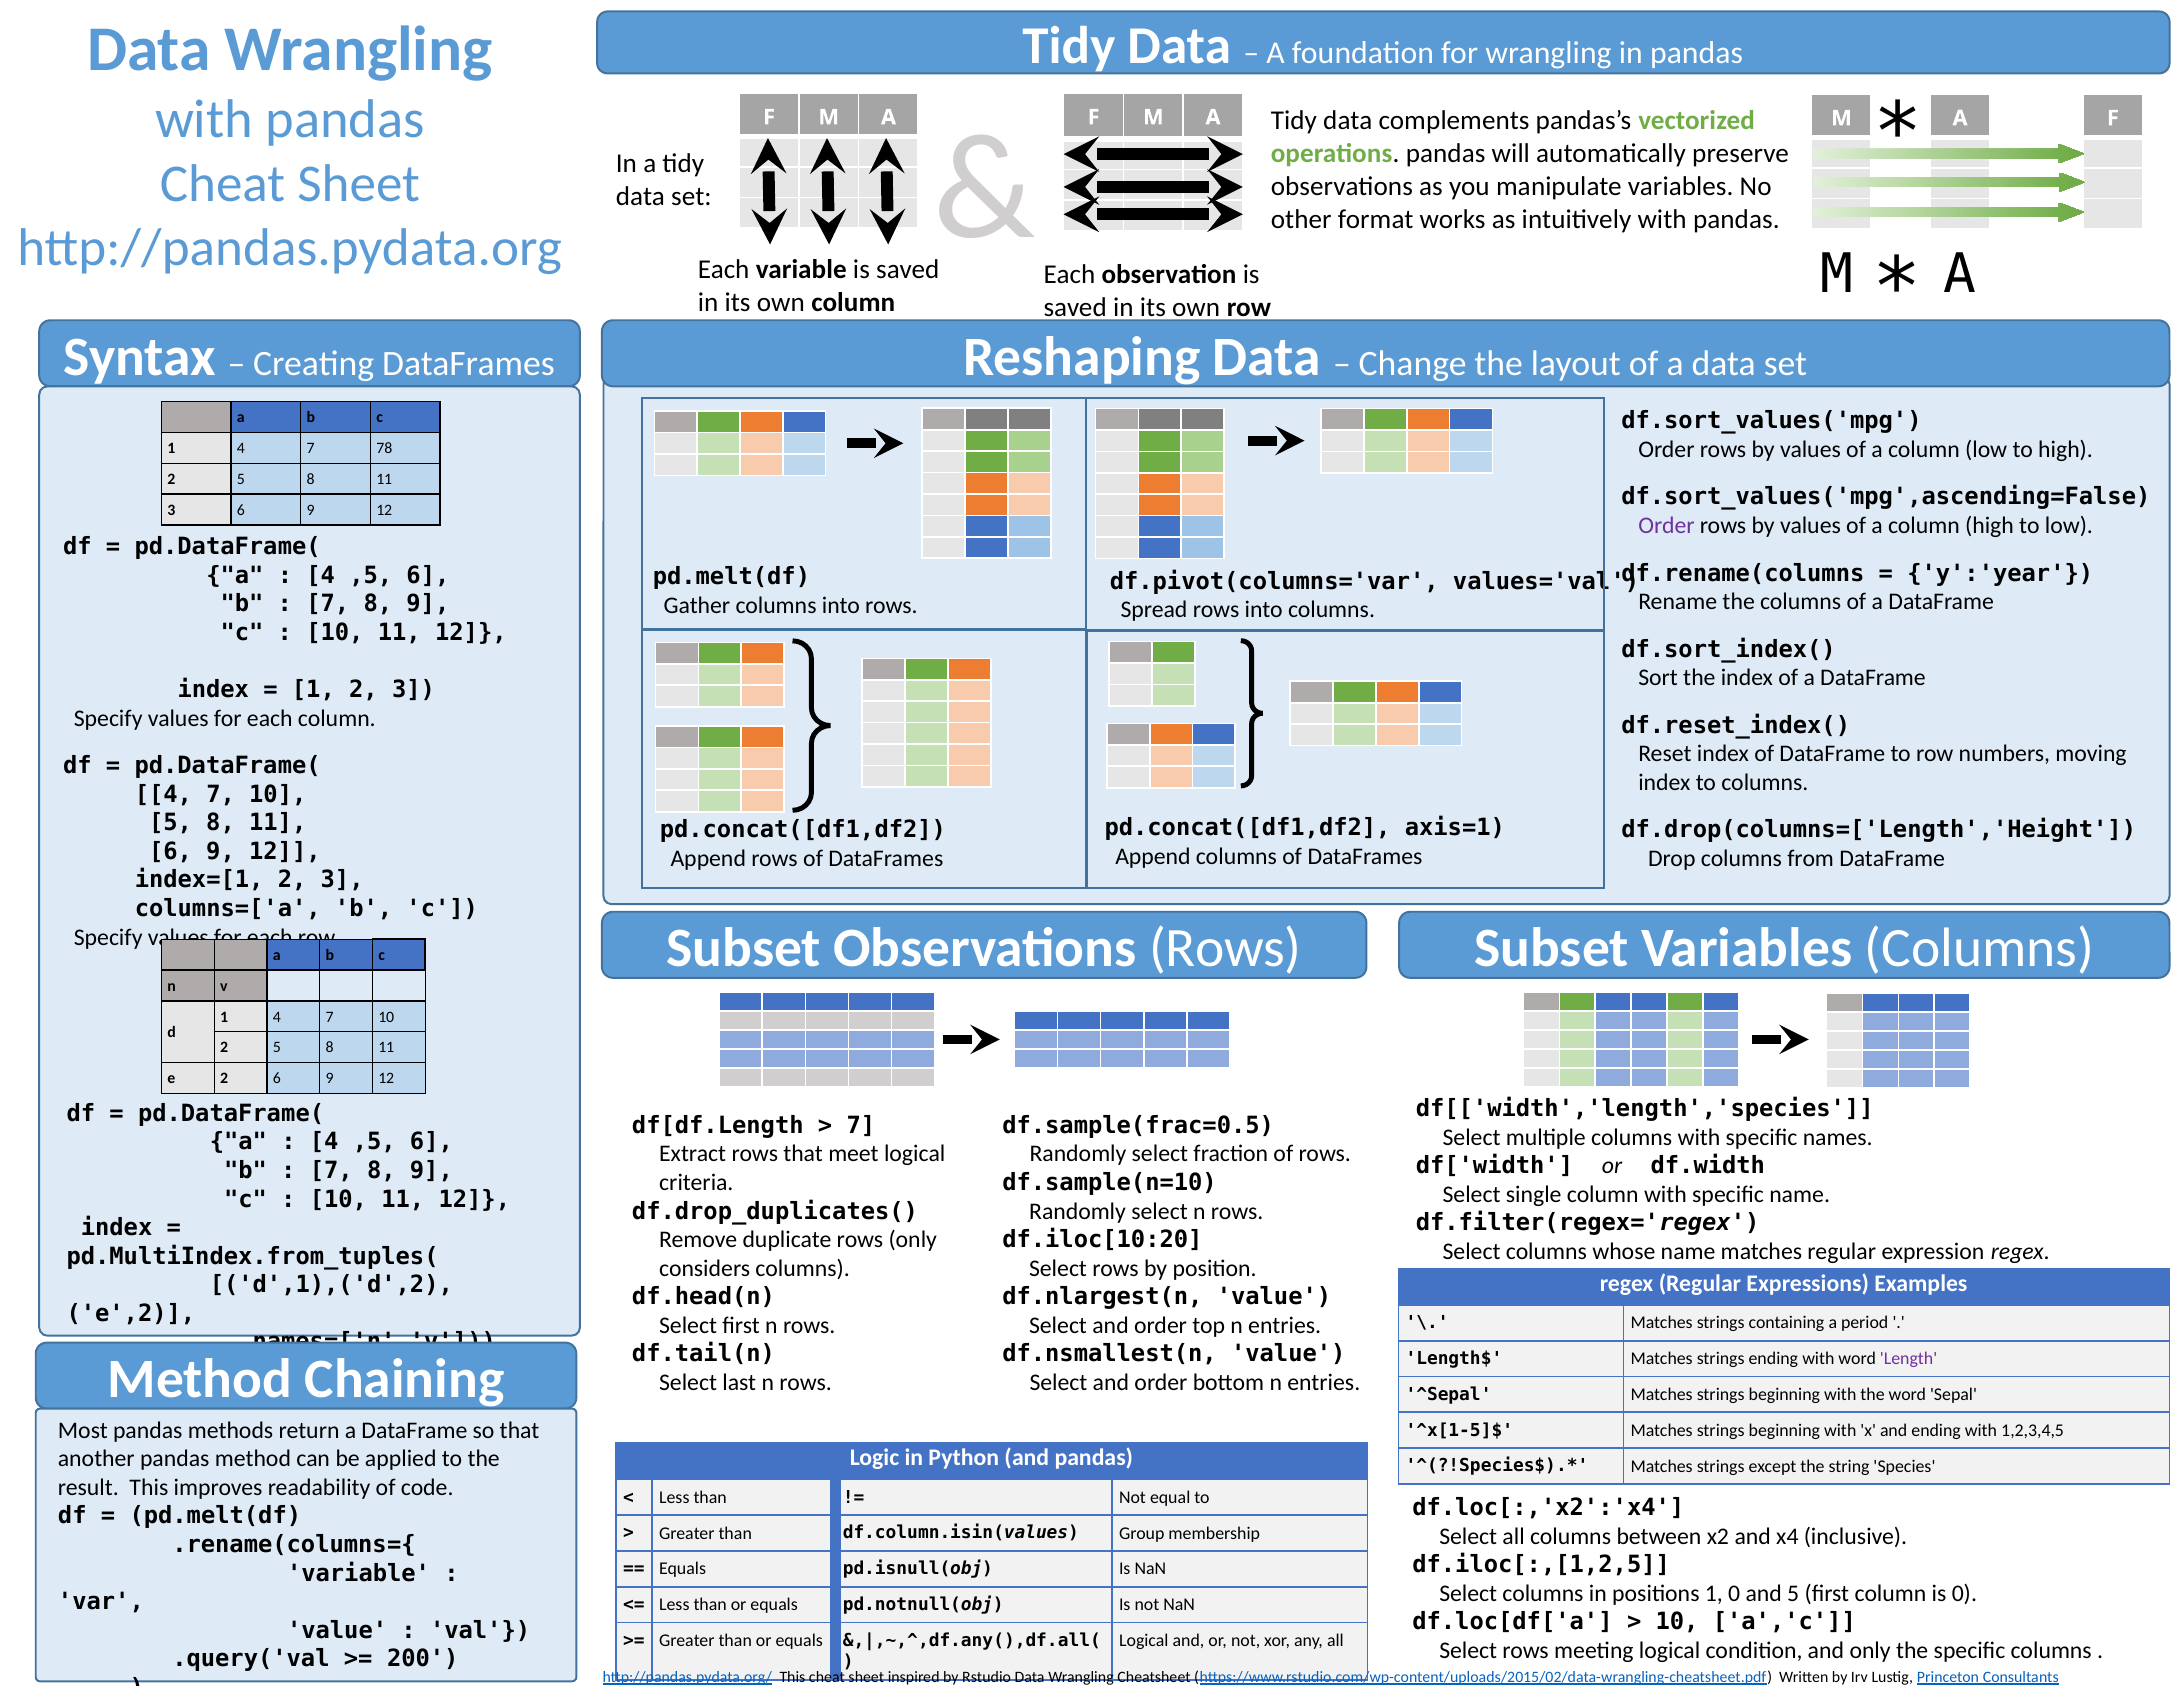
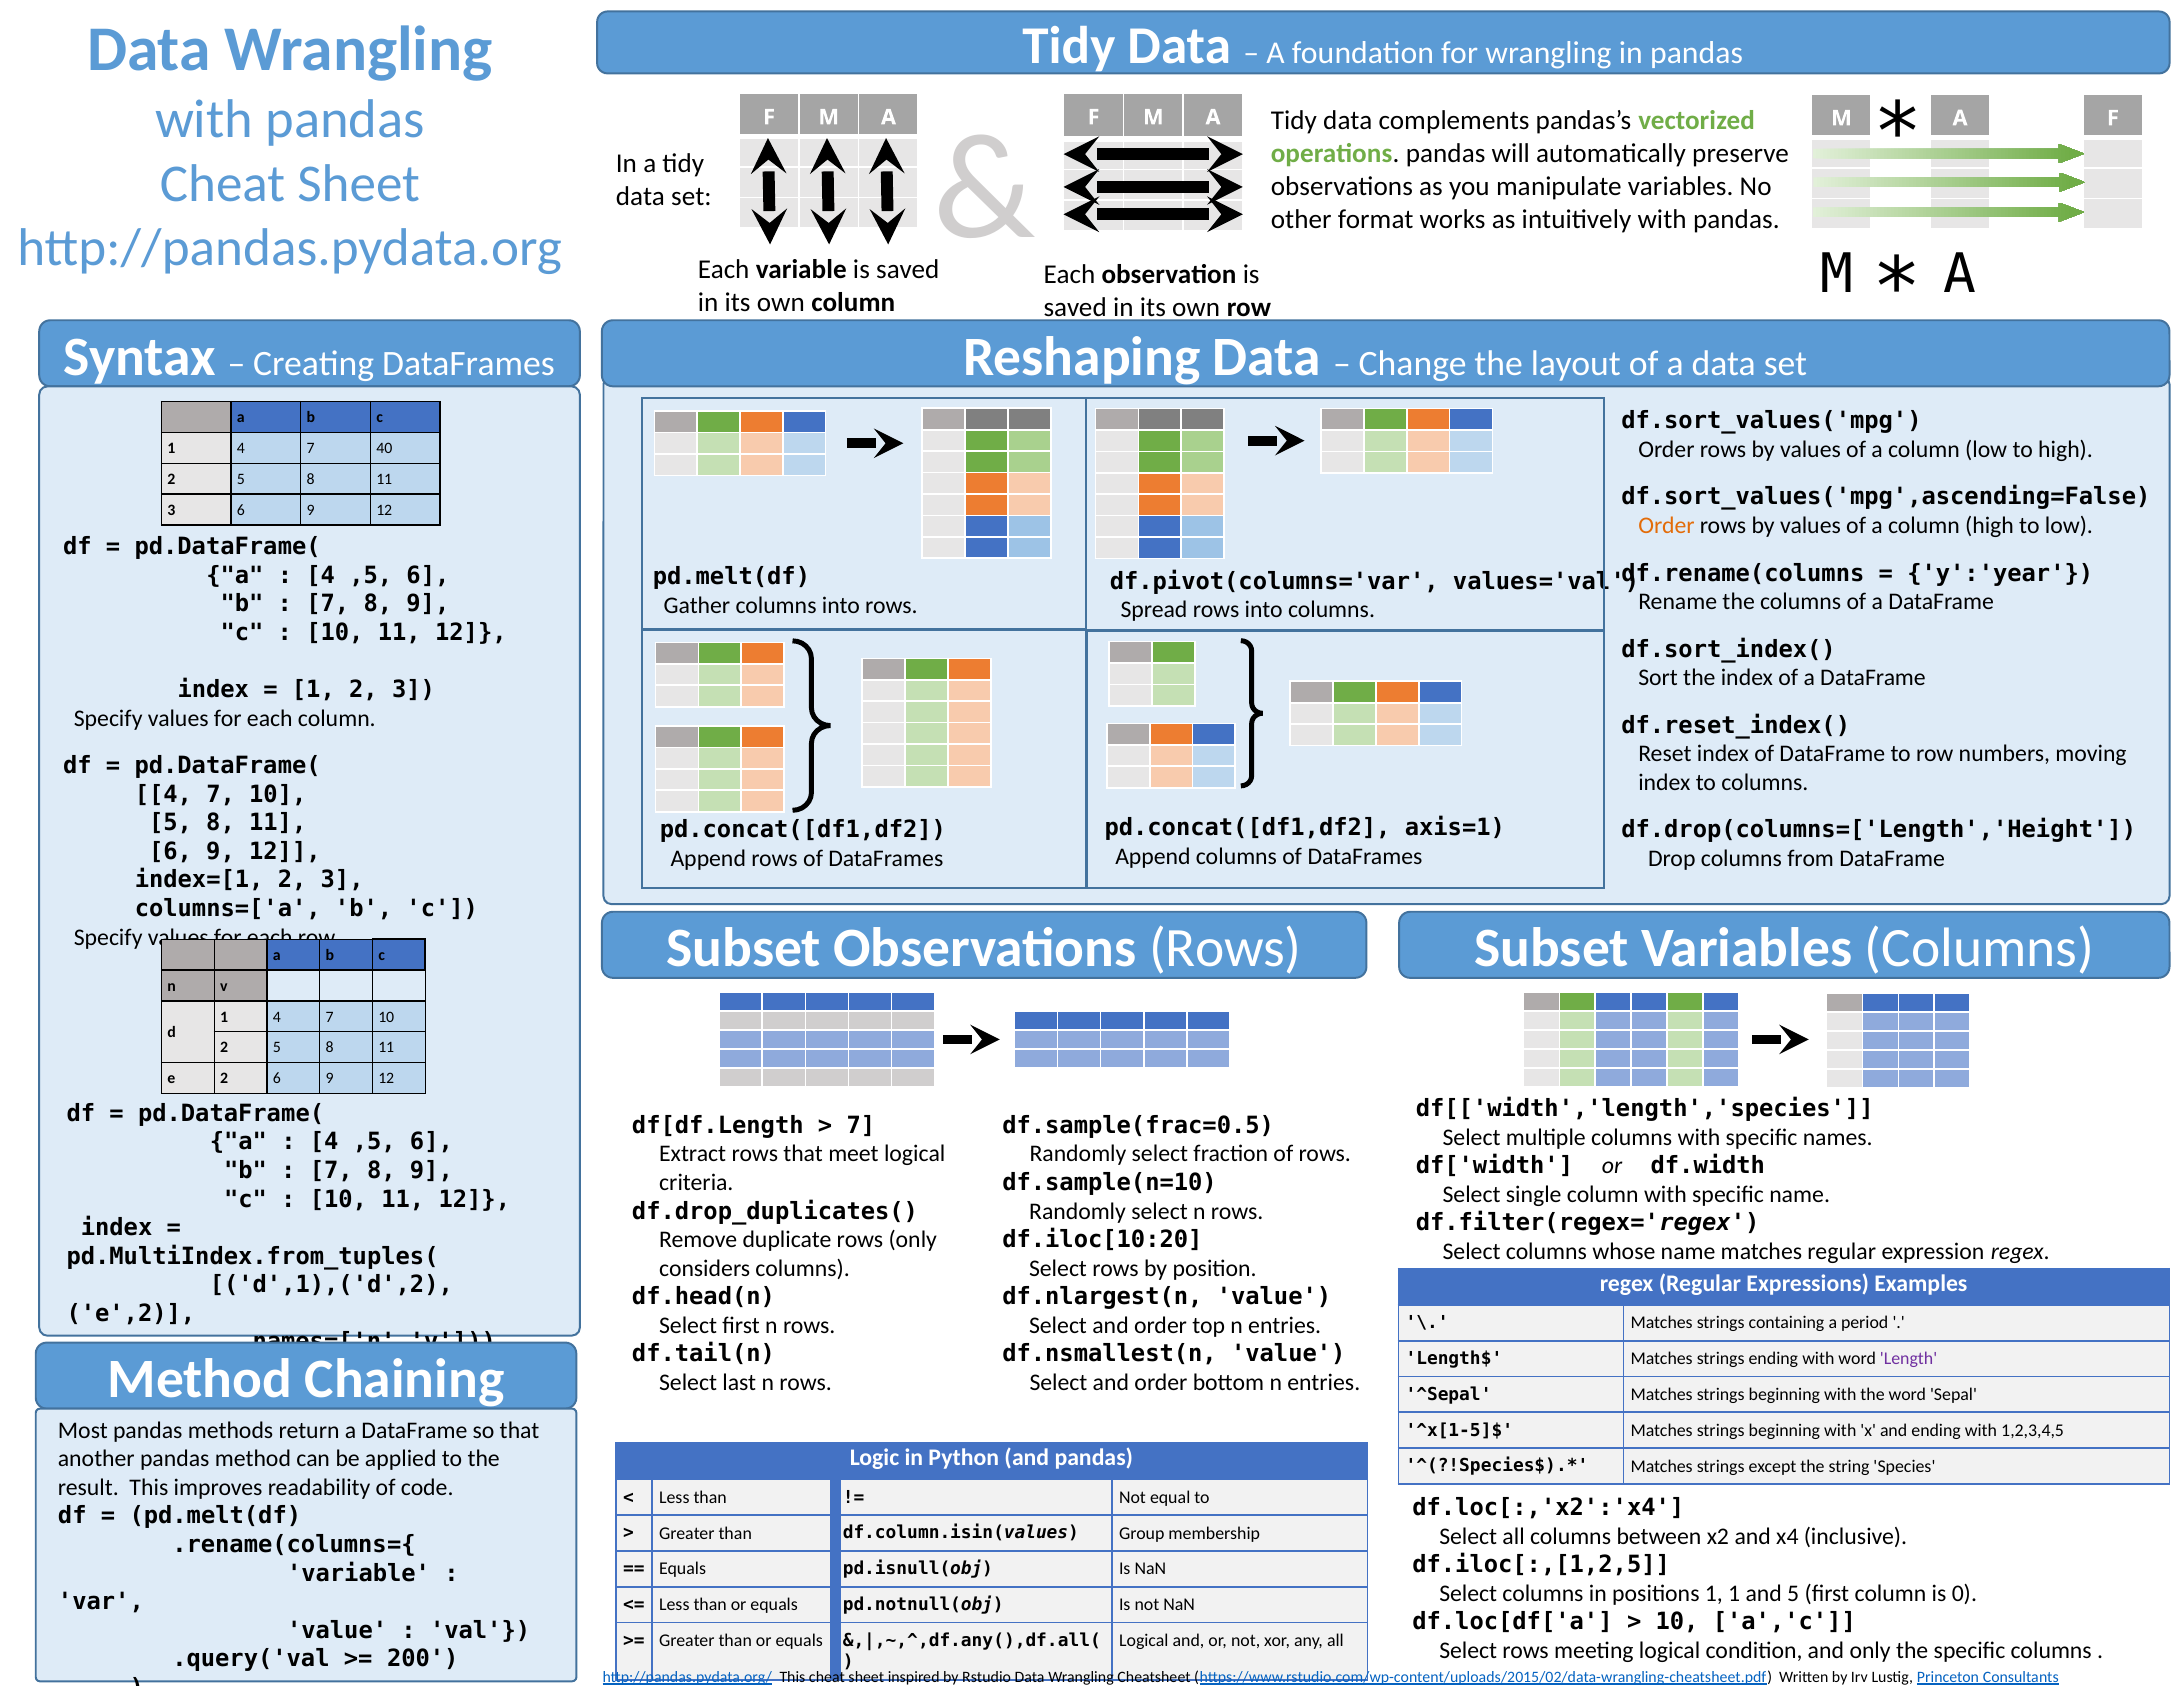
78: 78 -> 40 (384, 448)
Order colour: purple -> orange (1667, 526)
1 0: 0 -> 1 (1734, 1593)
